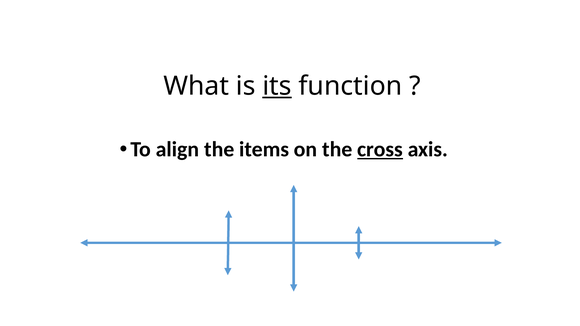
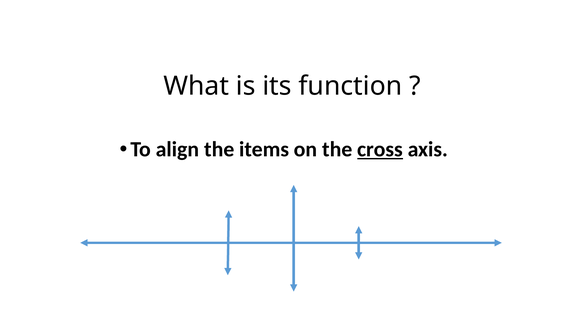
its underline: present -> none (277, 86)
